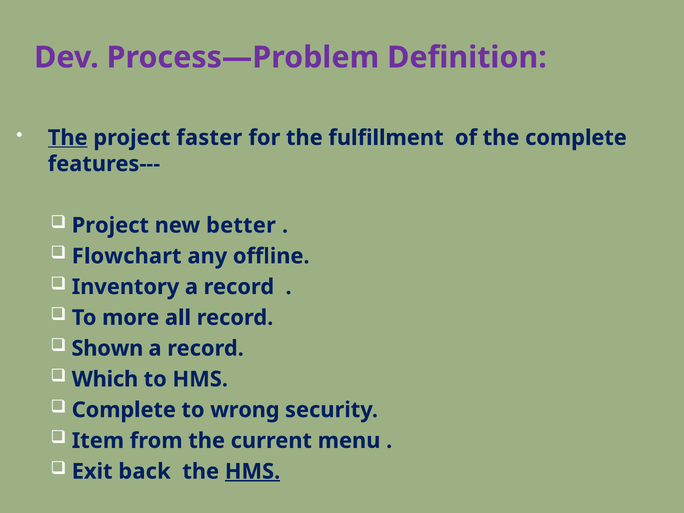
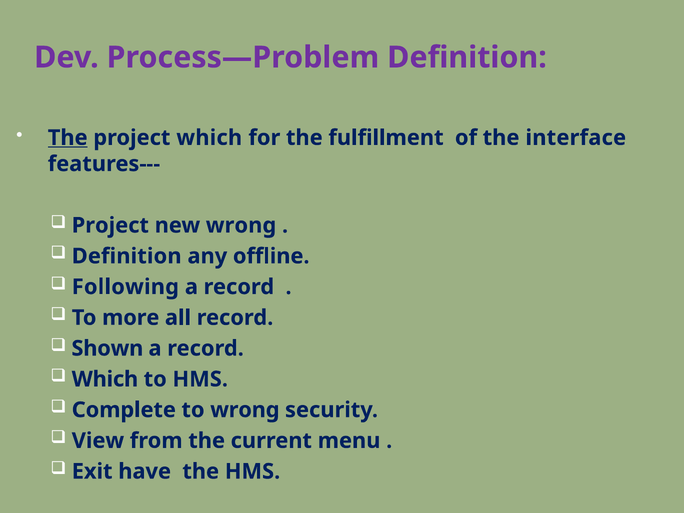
project faster: faster -> which (209, 138)
the complete: complete -> interface (576, 138)
new better: better -> wrong (241, 225)
Flowchart: Flowchart -> Definition (127, 256)
Inventory: Inventory -> Following (125, 287)
Item: Item -> View (98, 441)
back: back -> have (145, 471)
HMS underline: present -> none (253, 471)
